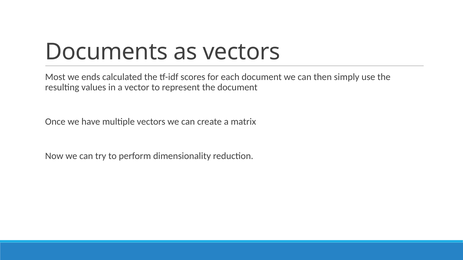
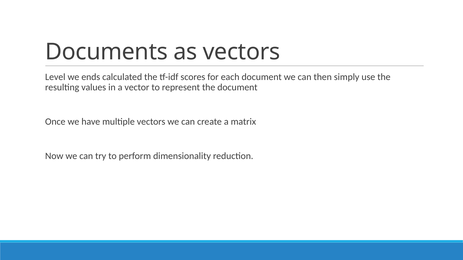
Most: Most -> Level (55, 77)
